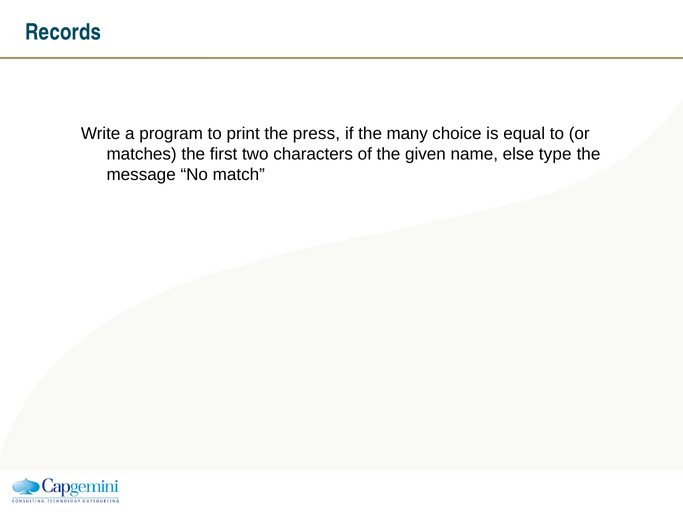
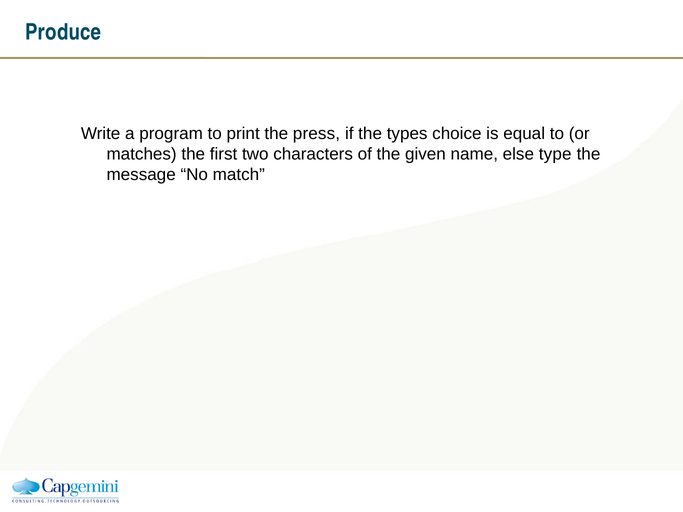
Records: Records -> Produce (63, 32)
many: many -> types (407, 134)
